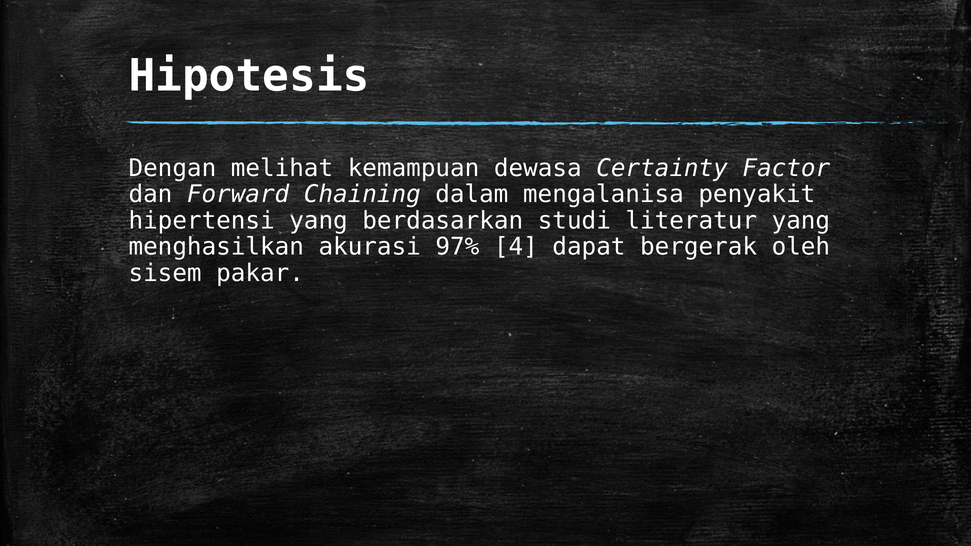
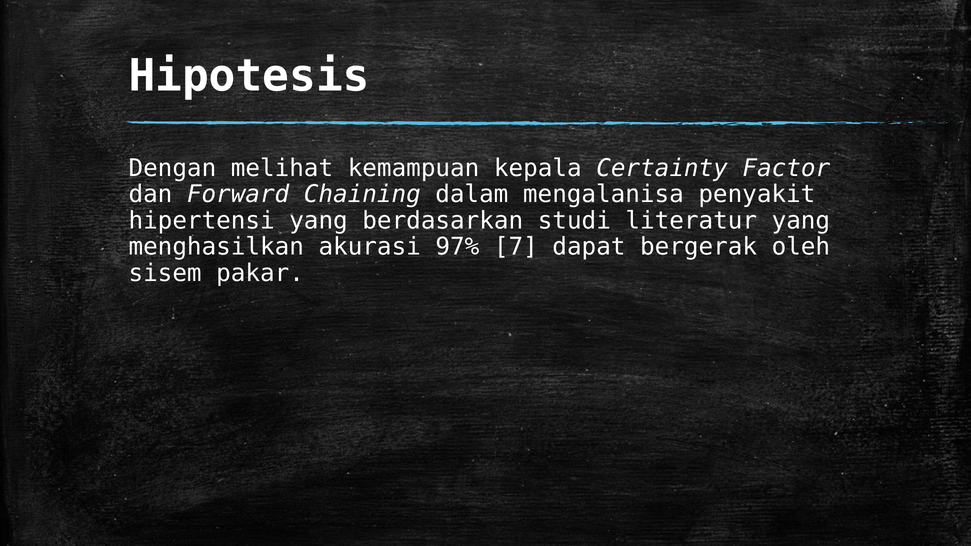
dewasa: dewasa -> kepala (538, 168)
4: 4 -> 7 (516, 247)
